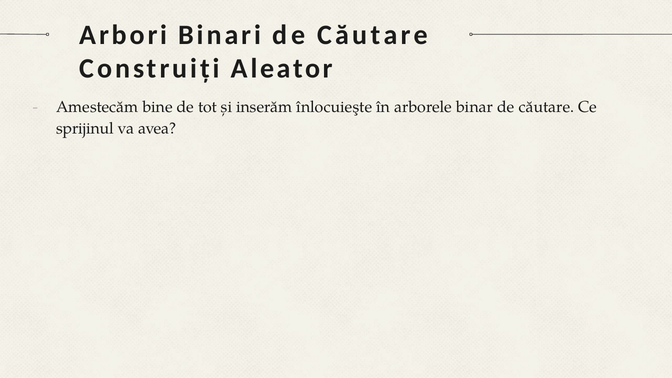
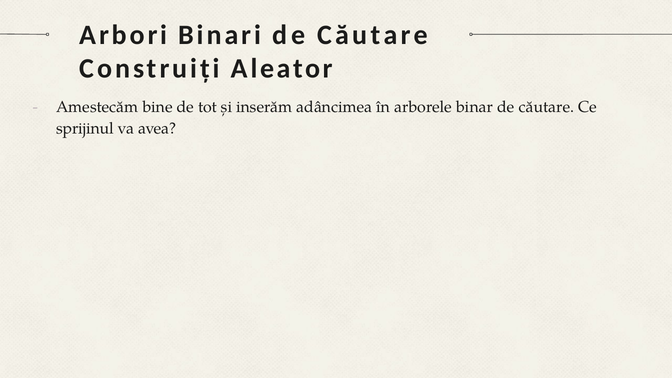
înlocuieşte: înlocuieşte -> adâncimea (334, 107)
